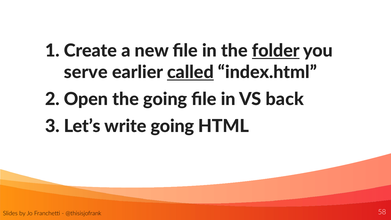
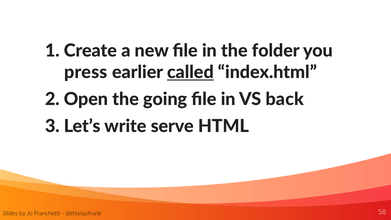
folder underline: present -> none (276, 51)
serve: serve -> press (86, 72)
write going: going -> serve (172, 126)
